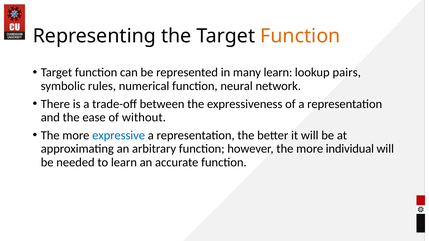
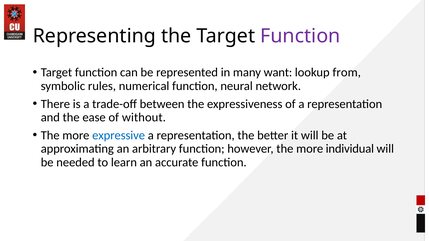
Function colour: orange -> purple (300, 36)
many learn: learn -> want (278, 73)
pairs: pairs -> from (347, 73)
